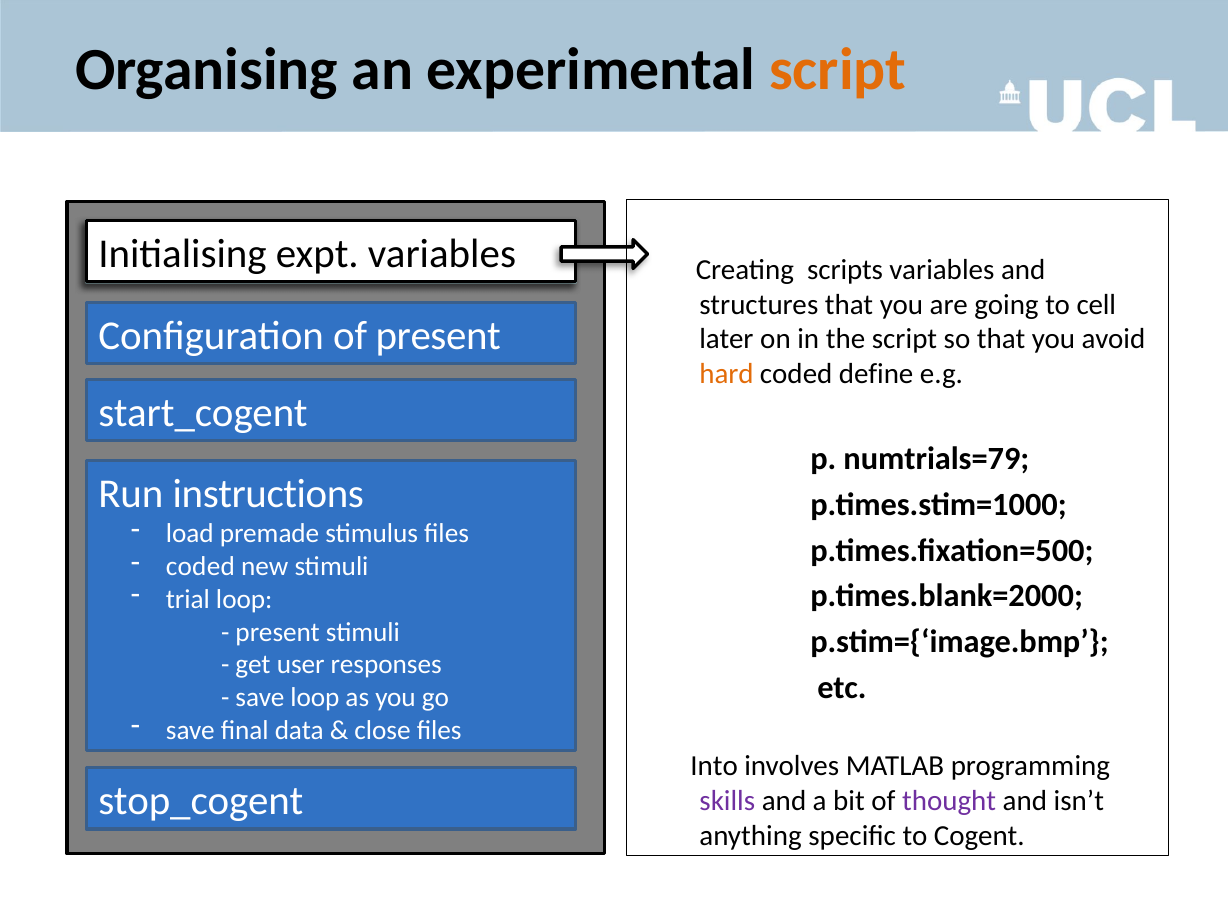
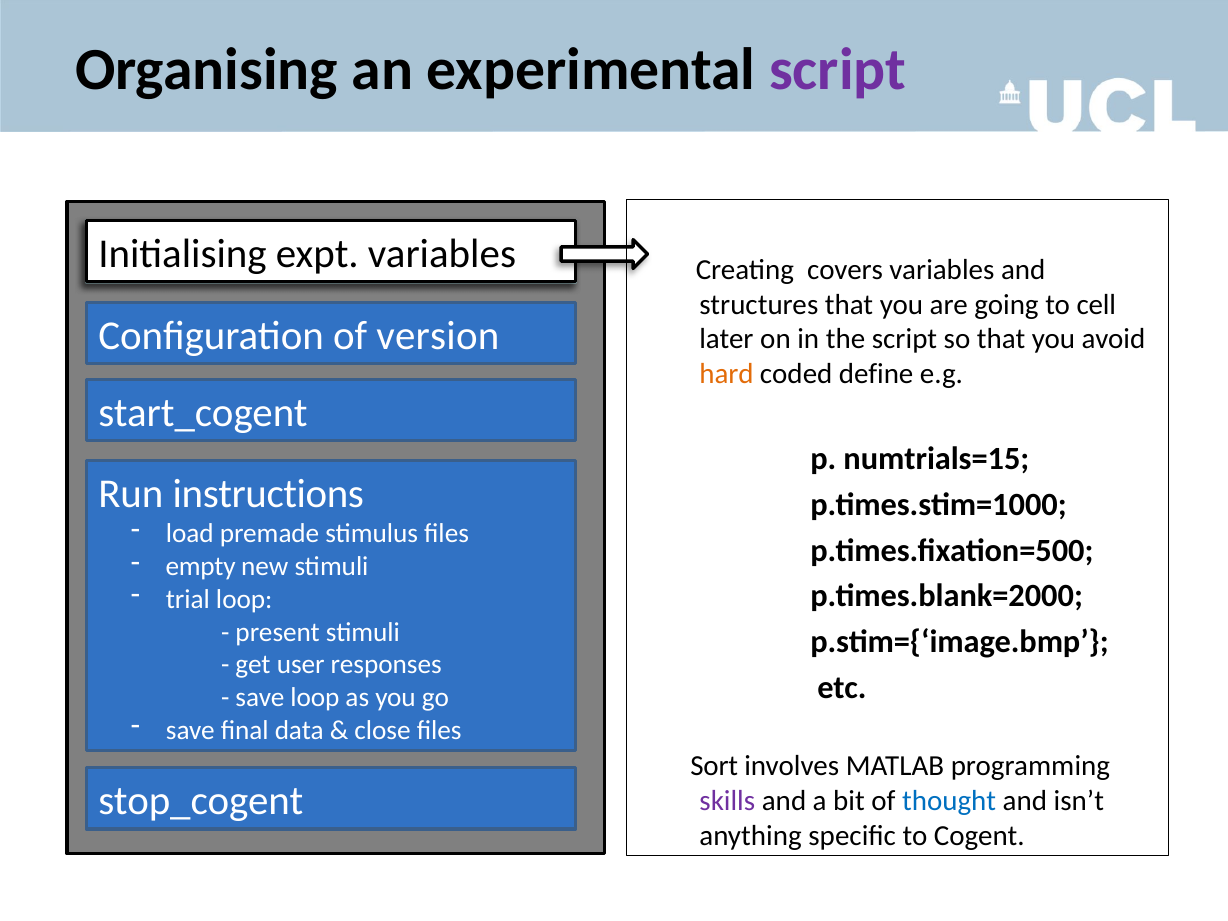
script colour: orange -> purple (838, 70)
scripts: scripts -> covers (845, 270)
of present: present -> version (438, 336)
numtrials=79: numtrials=79 -> numtrials=15 (936, 459)
coded: coded -> empty (201, 567)
Into: Into -> Sort (714, 766)
thought colour: purple -> blue (949, 801)
